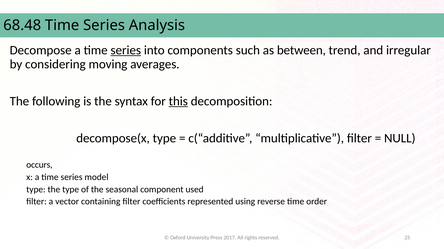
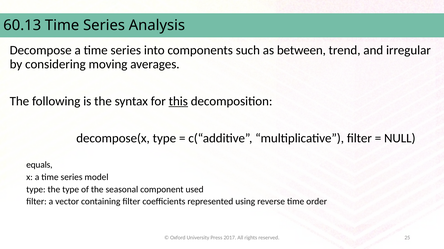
68.48: 68.48 -> 60.13 (22, 25)
series underline: present -> none (126, 50)
occurs: occurs -> equals (39, 165)
